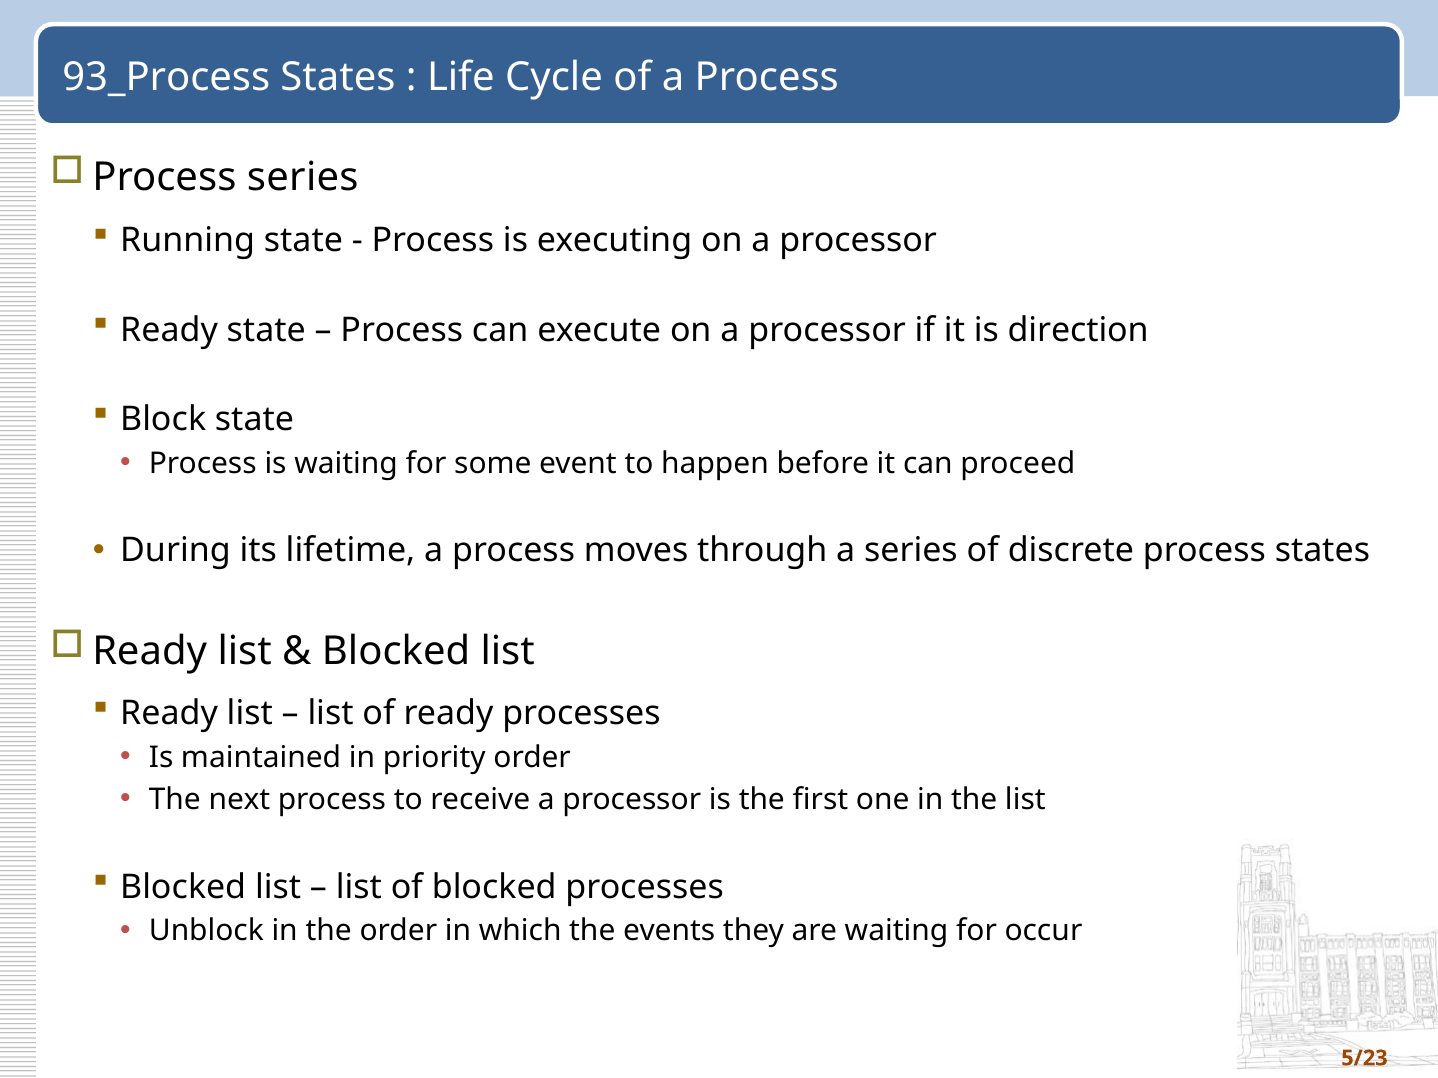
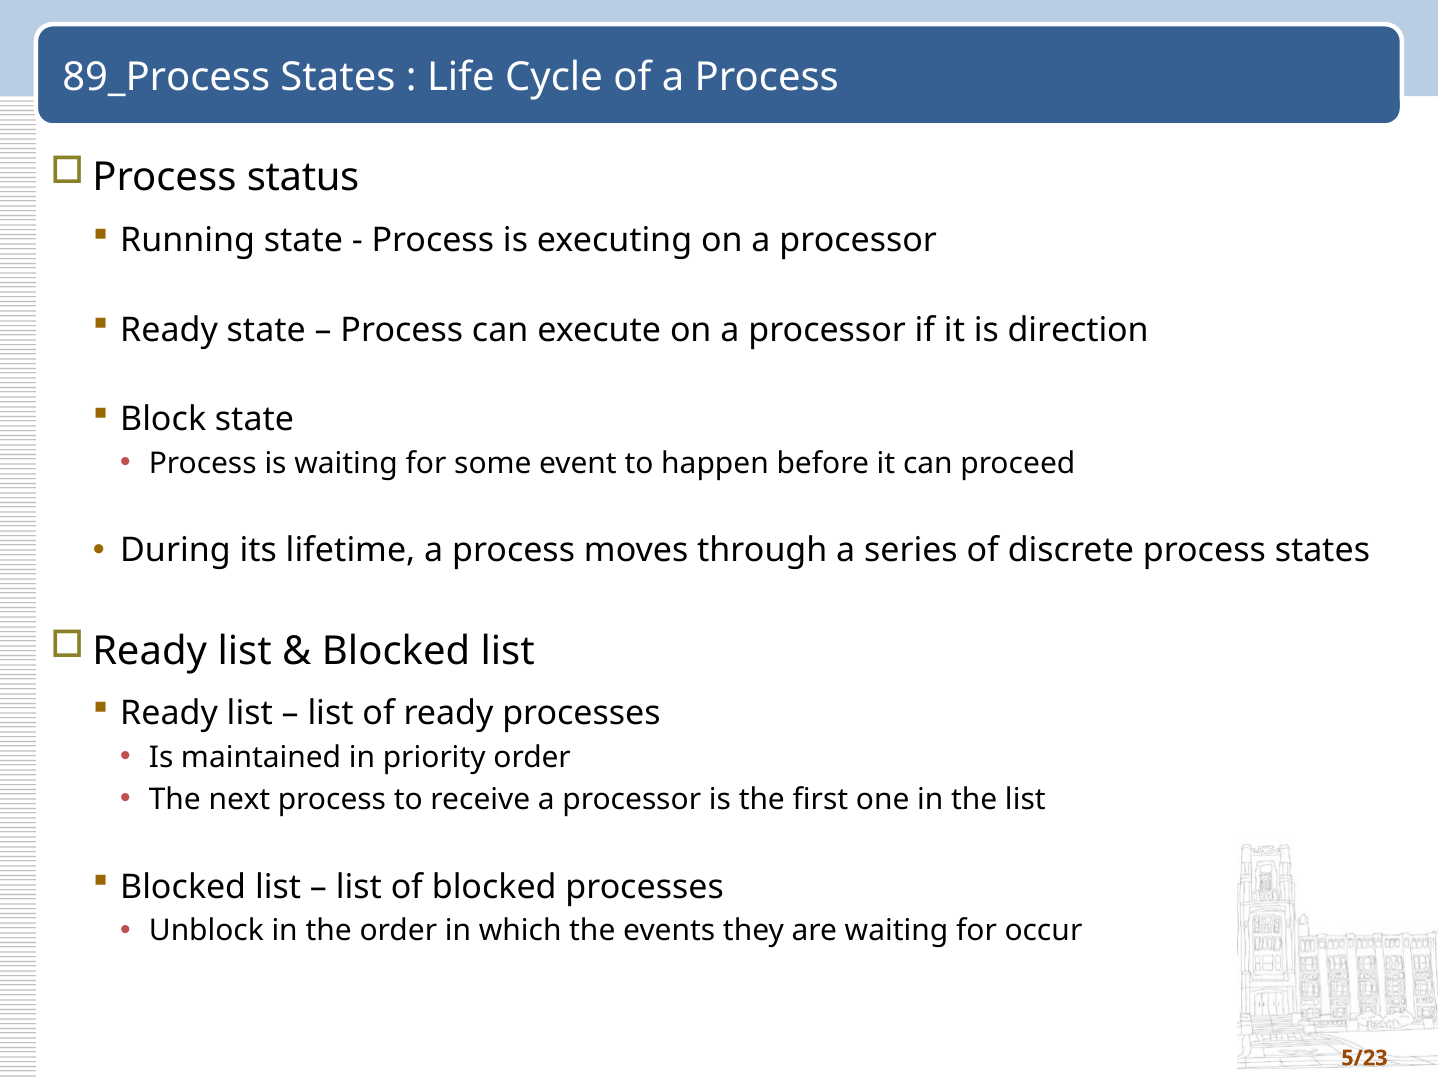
93_Process: 93_Process -> 89_Process (166, 77)
Process series: series -> status (303, 178)
